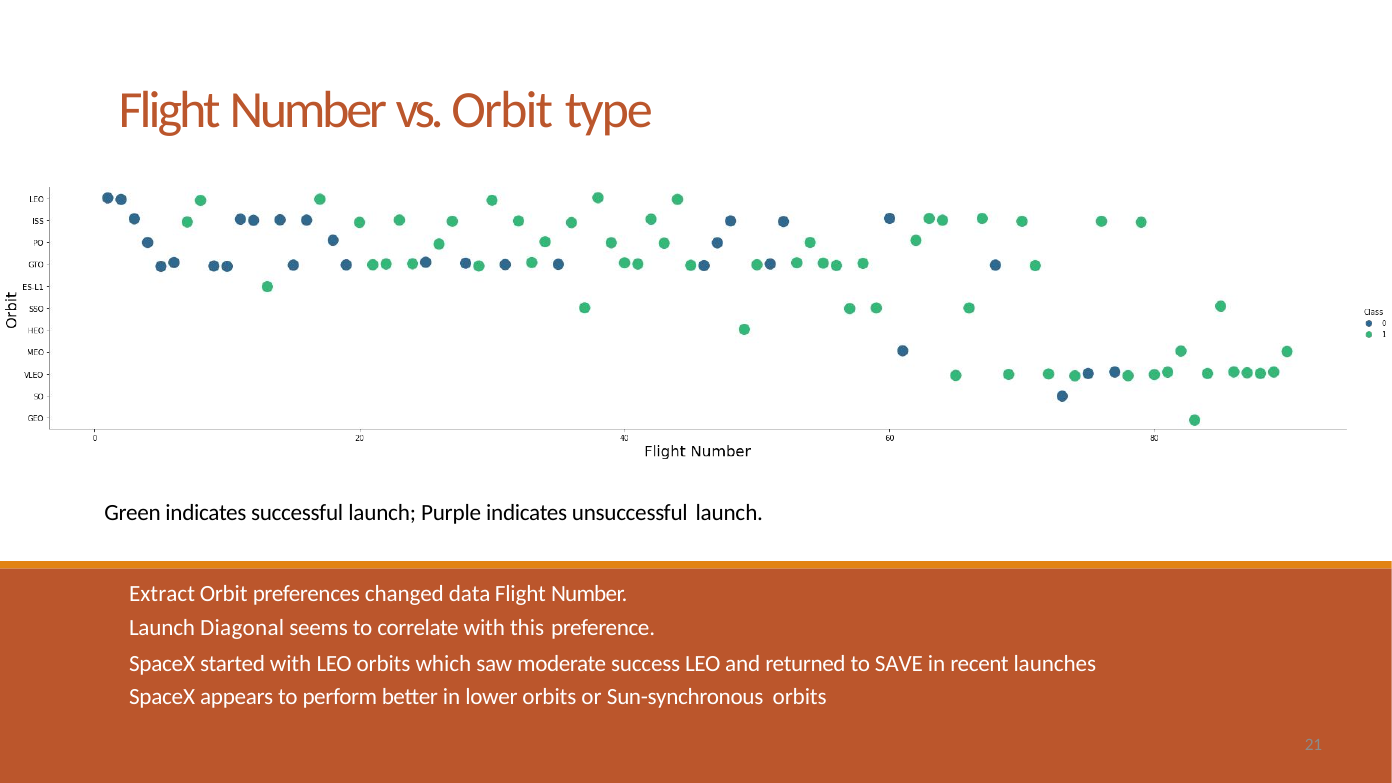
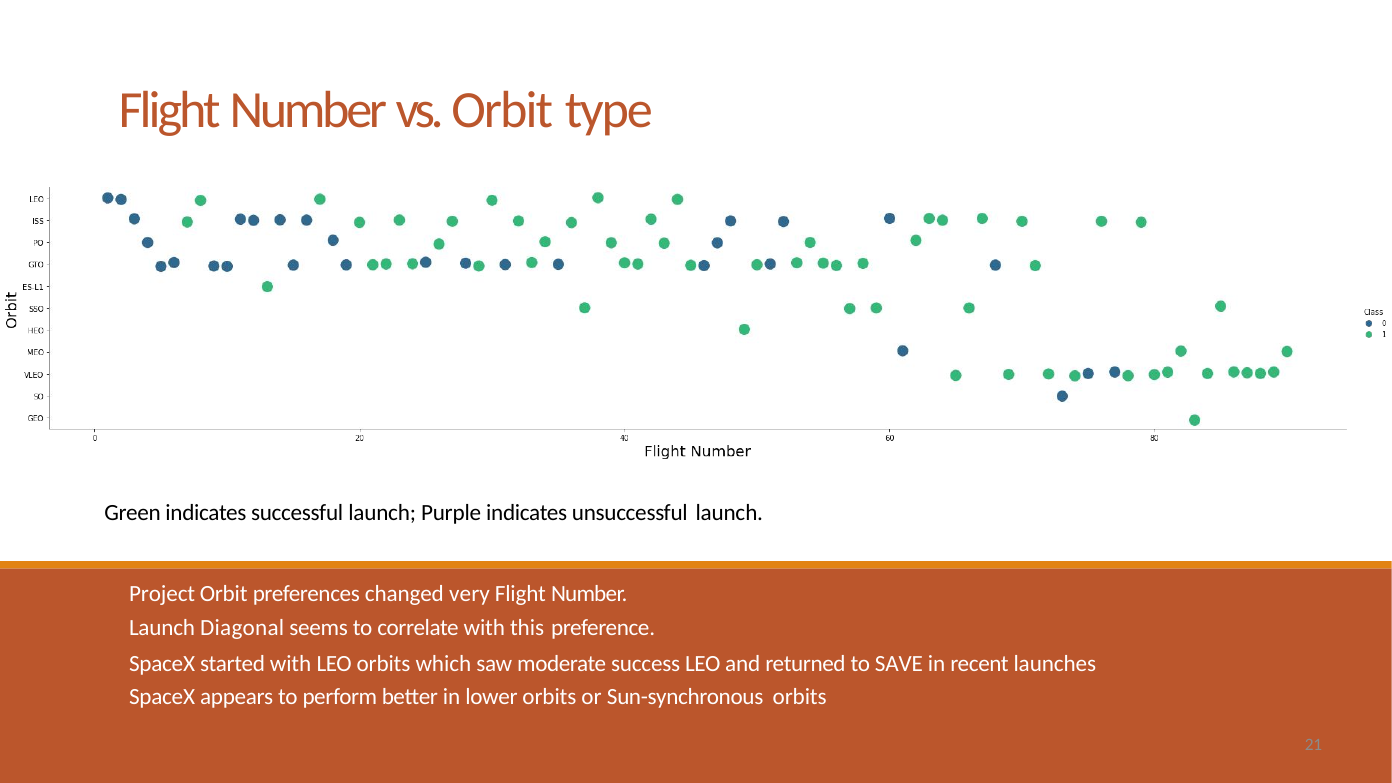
Extract: Extract -> Project (162, 594)
data: data -> very (470, 594)
